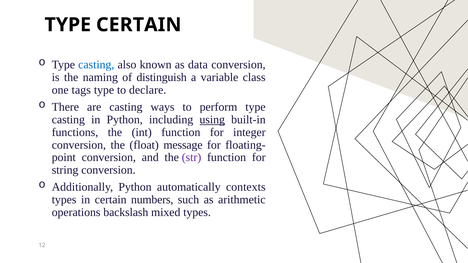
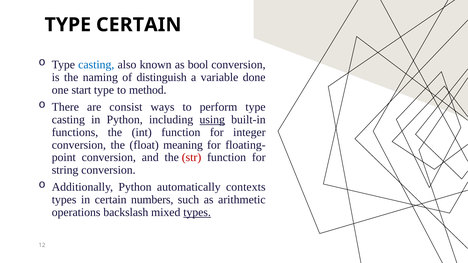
data: data -> bool (198, 65)
class: class -> done (254, 77)
tags: tags -> start (81, 90)
declare: declare -> method (148, 90)
are casting: casting -> consist (126, 107)
message: message -> meaning (183, 145)
str colour: purple -> red (192, 158)
types underline: none -> present (197, 213)
